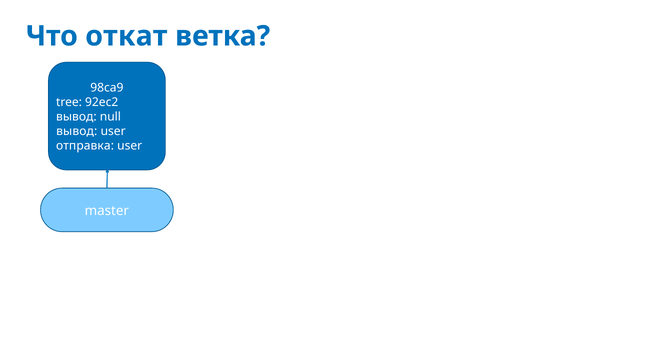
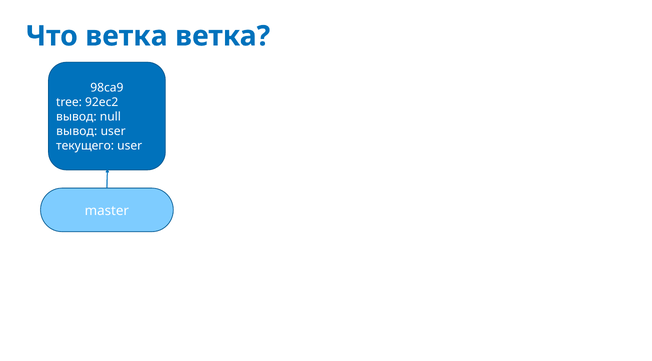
Что откат: откат -> ветка (126, 36)
отправка: отправка -> текущего (85, 146)
